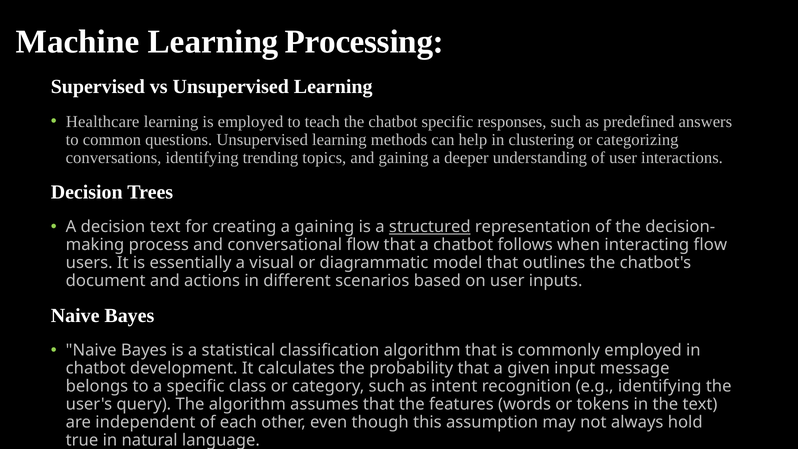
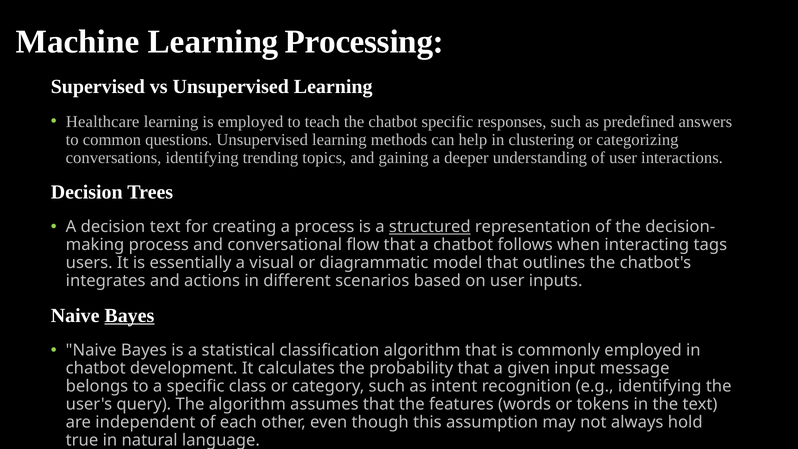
a gaining: gaining -> process (324, 227)
interacting flow: flow -> tags (710, 245)
document: document -> integrates (106, 281)
Bayes underline: none -> present (129, 315)
